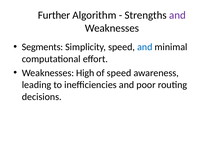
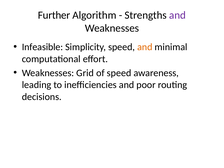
Segments: Segments -> Infeasible (42, 47)
and colour: blue -> orange (145, 47)
High: High -> Grid (85, 73)
